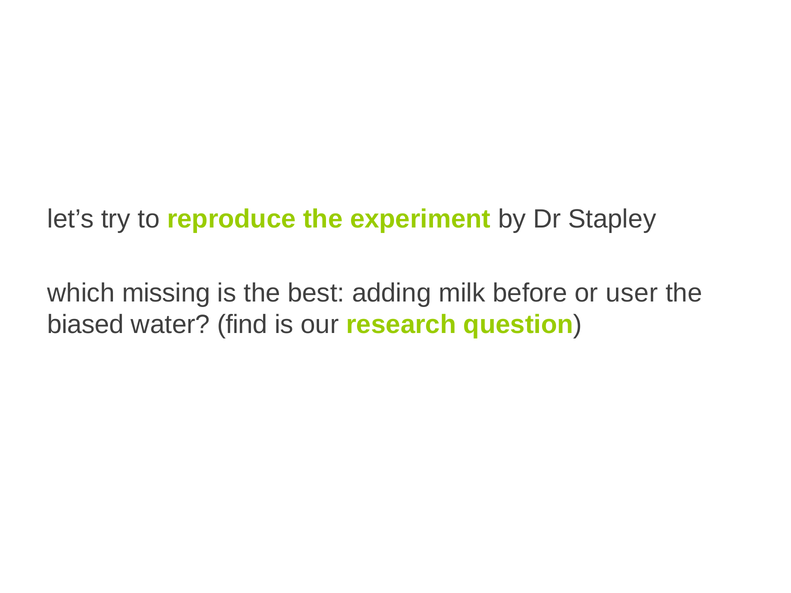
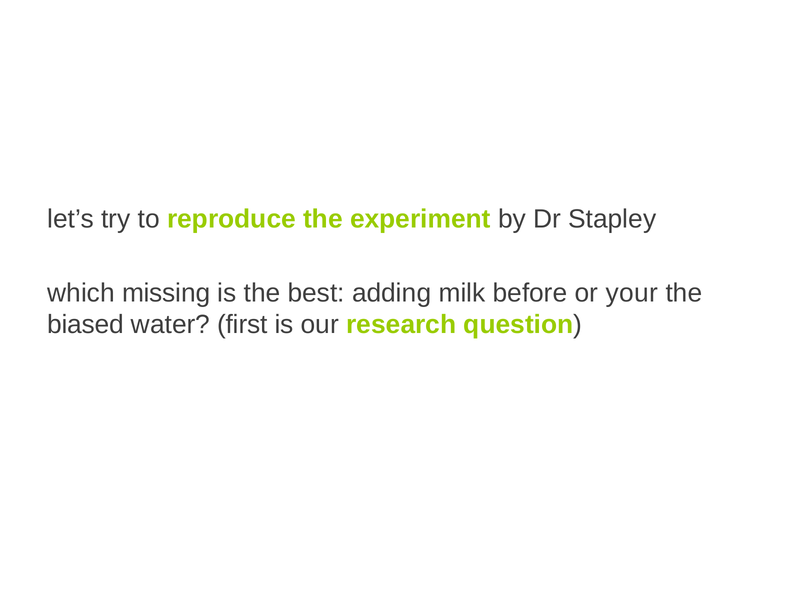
user: user -> your (632, 293)
find: find -> first (242, 325)
